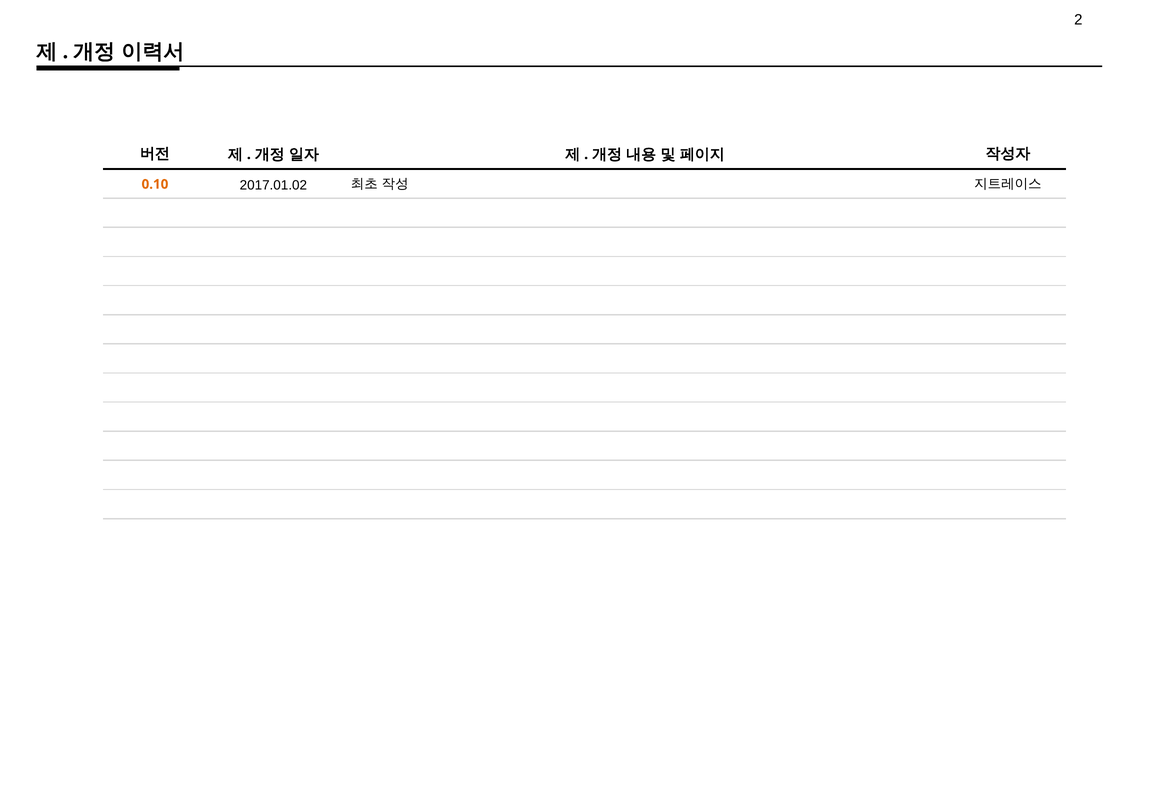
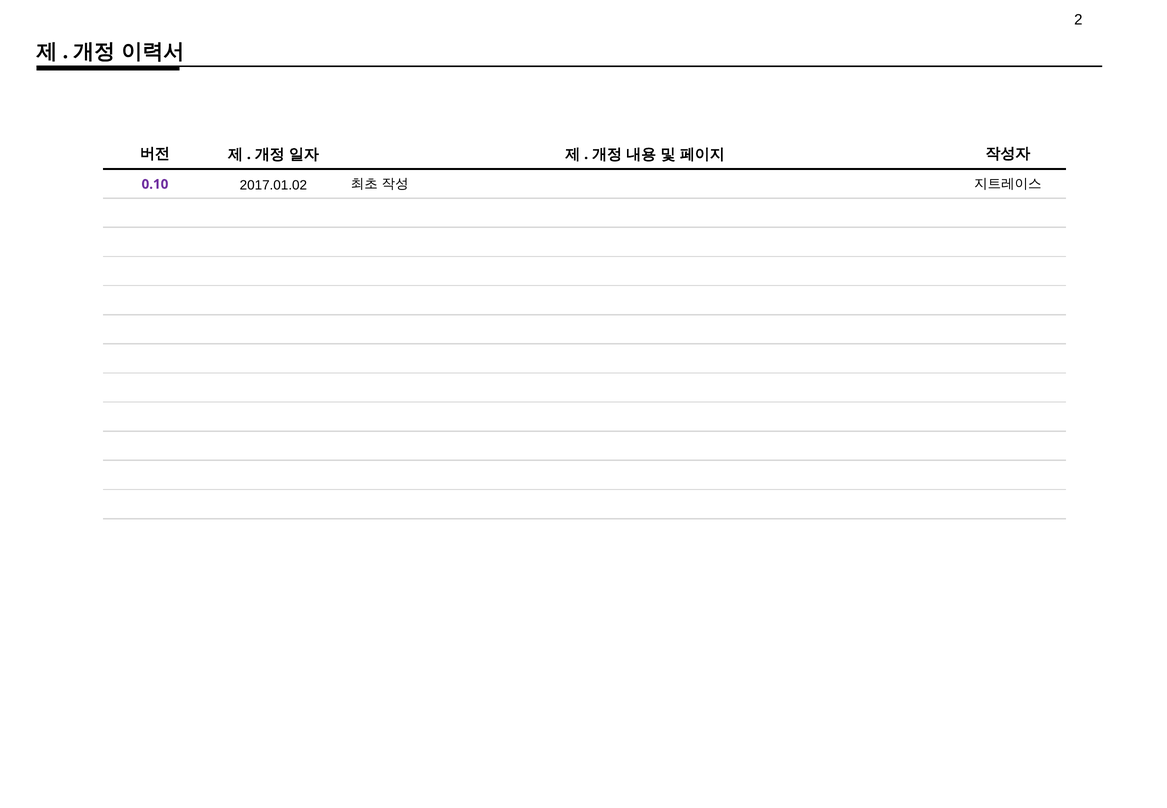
0.10 colour: orange -> purple (155, 184)
